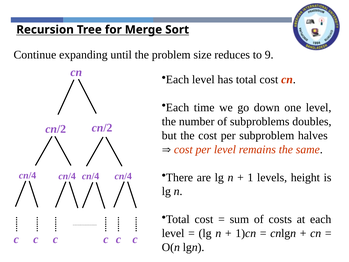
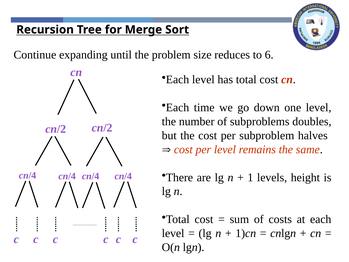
9: 9 -> 6 (269, 55)
